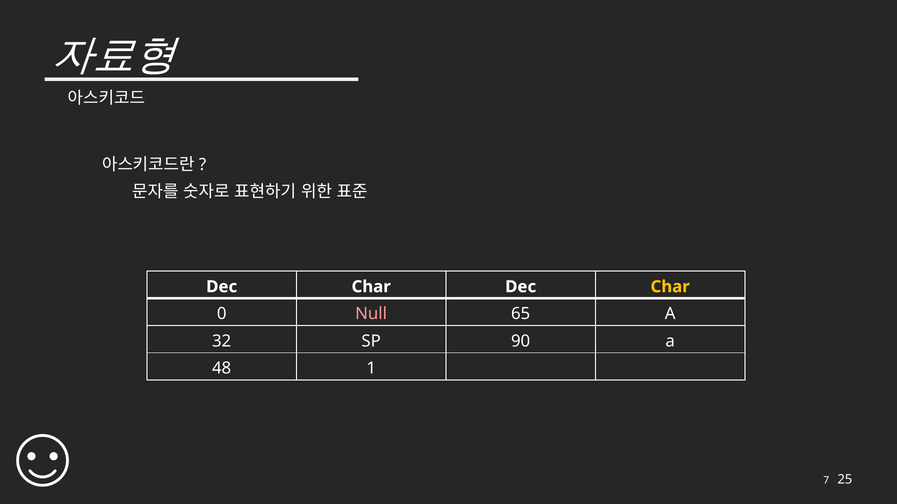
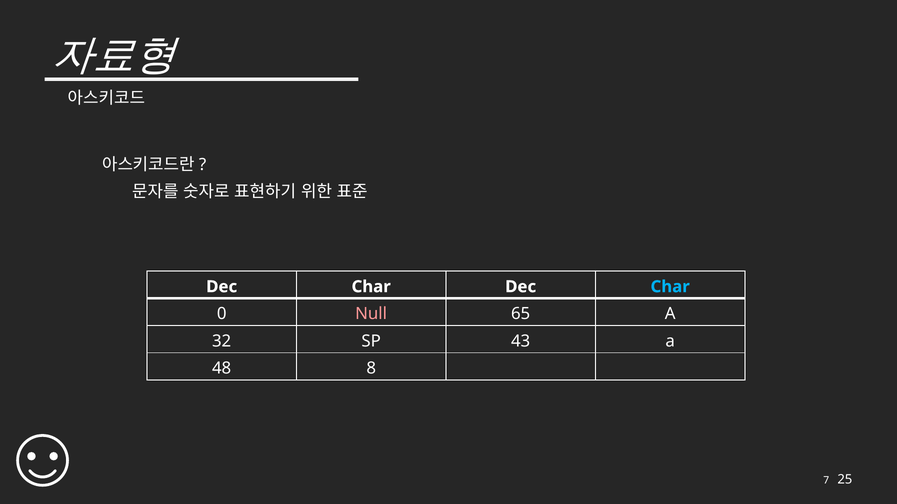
Char colour: yellow -> light blue (670, 287)
90: 90 -> 43 (521, 342)
1: 1 -> 8 (371, 369)
